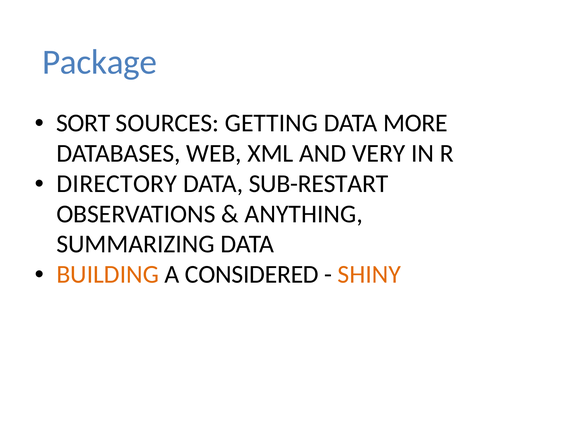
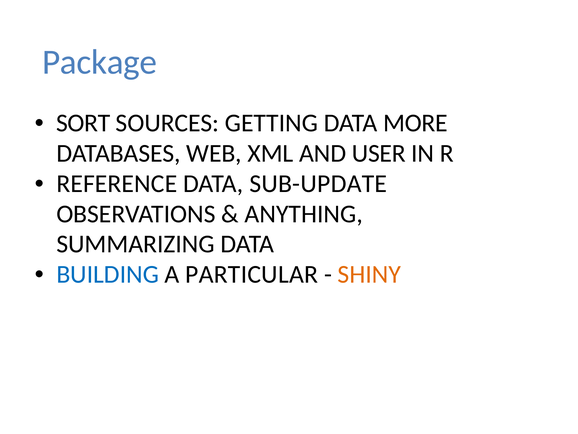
VERY: VERY -> USER (379, 153)
DIRECTORY: DIRECTORY -> REFERENCE (117, 183)
SUB-RESTART: SUB-RESTART -> SUB-UPDATE (318, 183)
BUILDING colour: orange -> blue (108, 274)
CONSIDERED: CONSIDERED -> PARTICULAR (252, 274)
